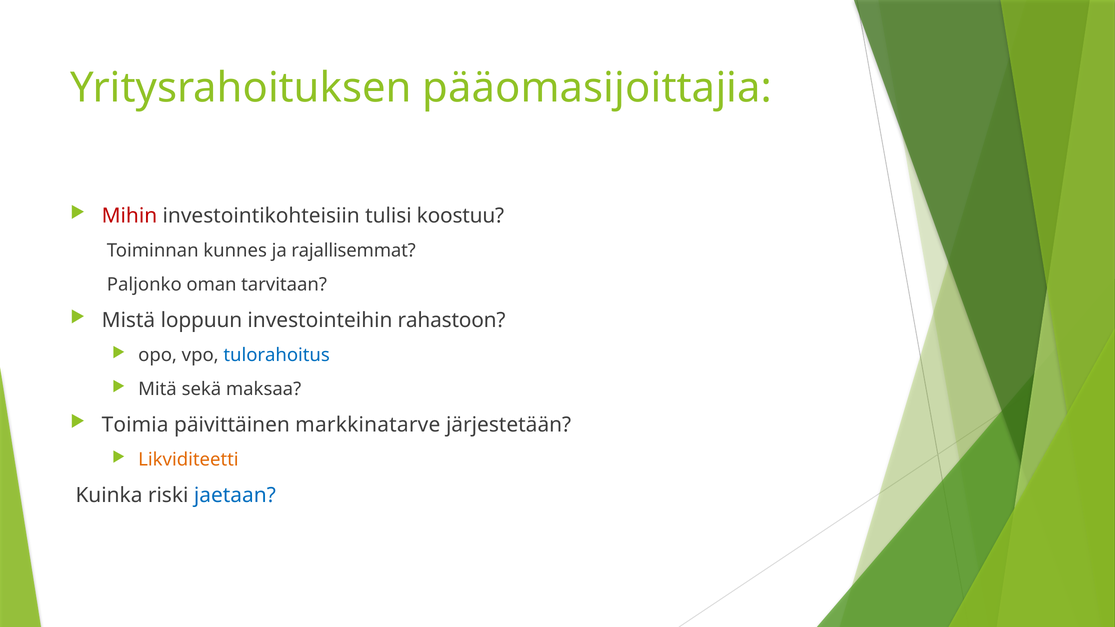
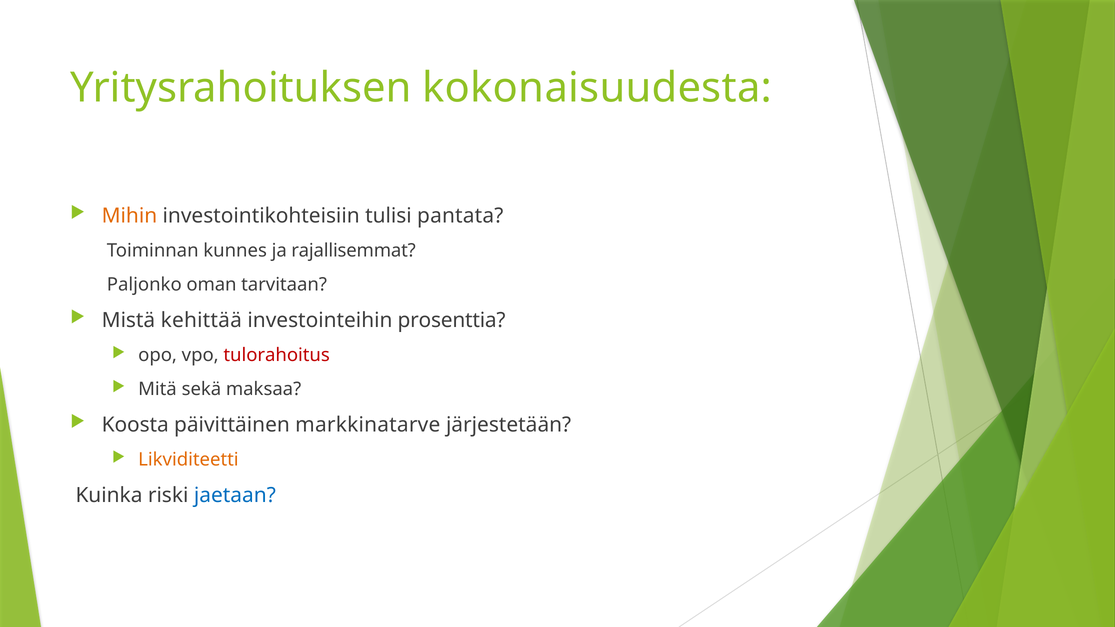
pääomasijoittajia: pääomasijoittajia -> kokonaisuudesta (597, 88)
Mihin colour: red -> orange (129, 216)
koostuu: koostuu -> pantata (460, 216)
loppuun: loppuun -> kehittää (201, 320)
rahastoon: rahastoon -> prosenttia (452, 320)
tulorahoitus colour: blue -> red (277, 355)
Toimia: Toimia -> Koosta (135, 425)
